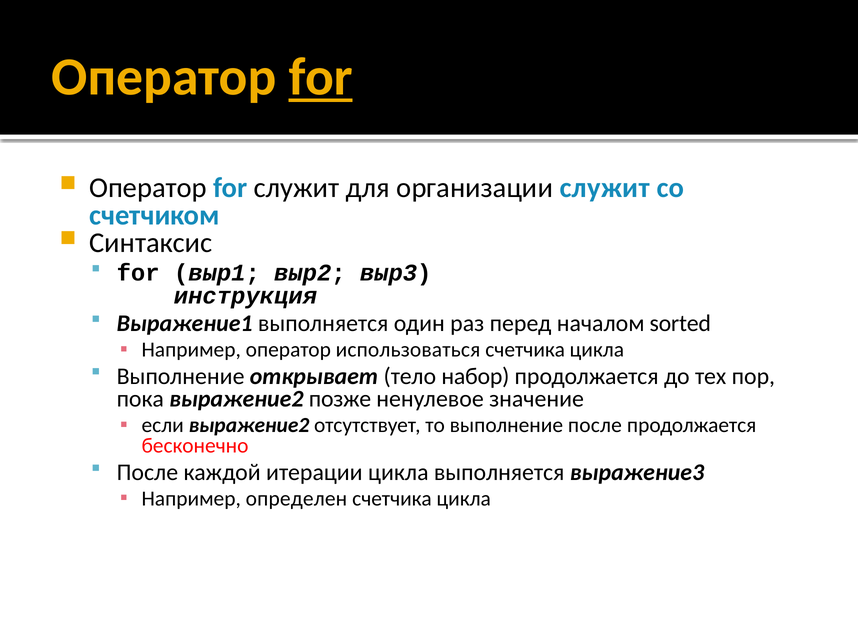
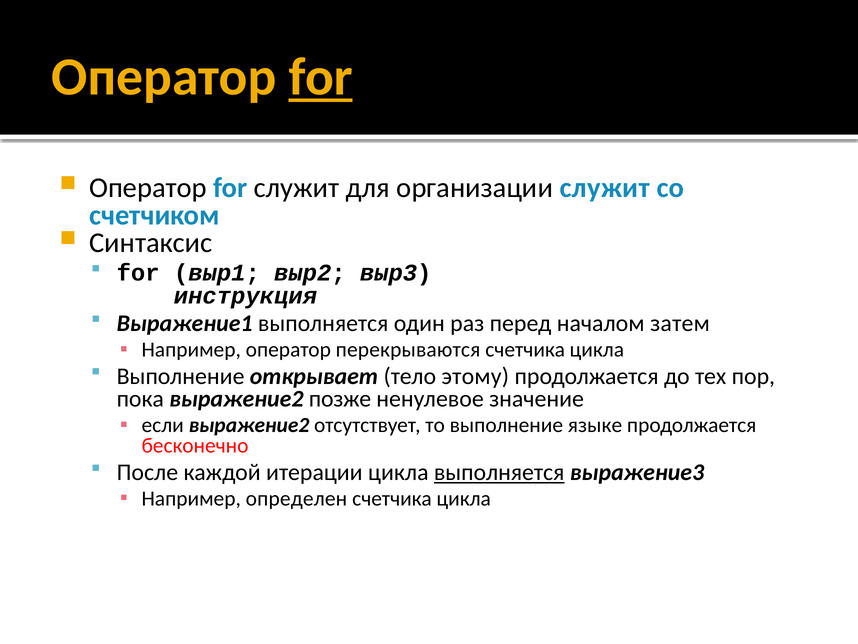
sorted: sorted -> затем (680, 323)
использоваться: использоваться -> перекрываются (408, 349)
набор: набор -> этому (475, 376)
выполнение после: после -> языке (595, 425)
выполняется underline: none -> present (499, 472)
